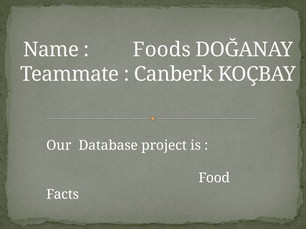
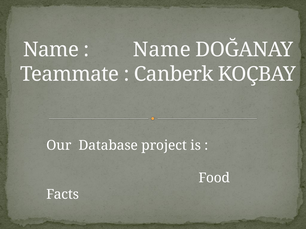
Foods: Foods -> Name (162, 50)
